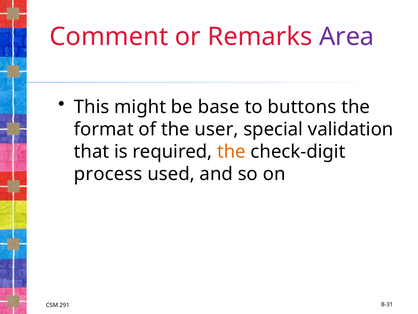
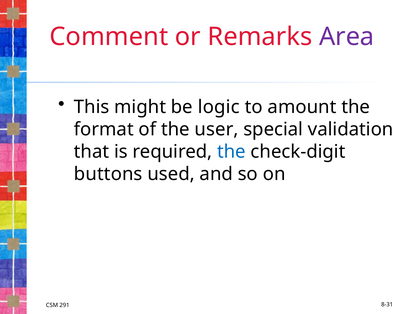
base: base -> logic (219, 107)
buttons: buttons -> amount (302, 107)
the colour: orange -> blue (231, 151)
process: process -> buttons (108, 174)
